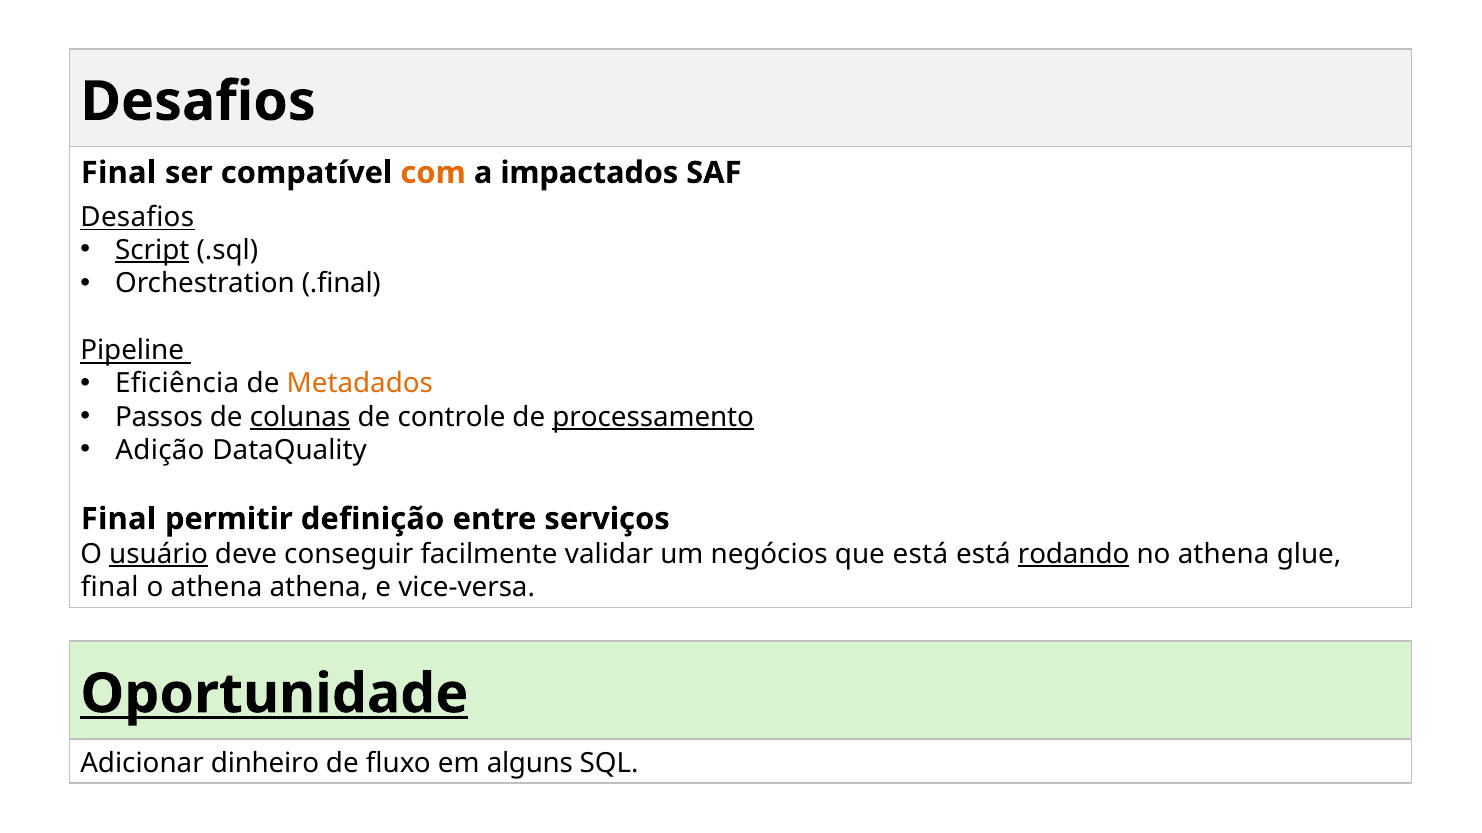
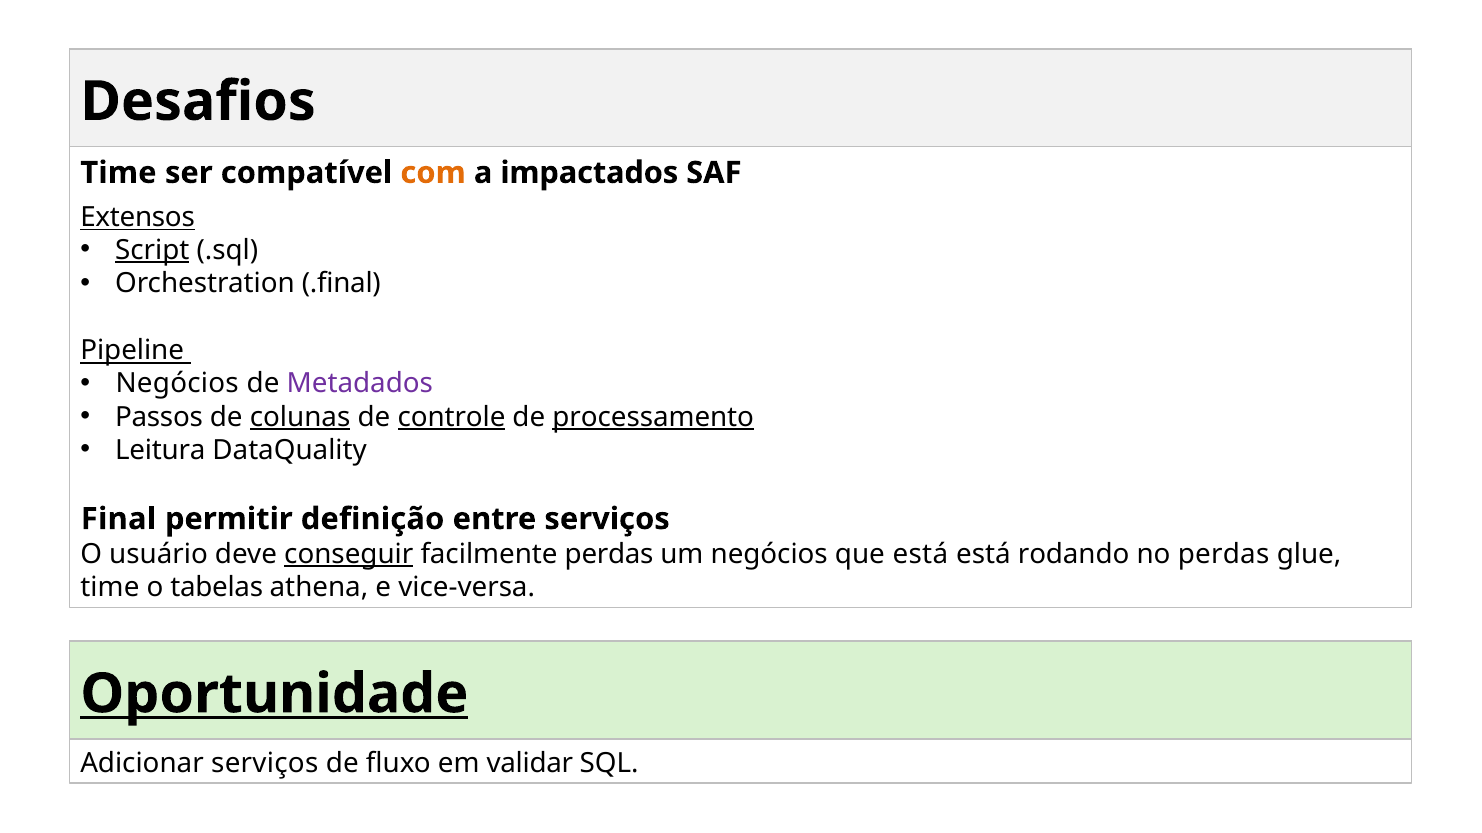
Final: Final -> Time (118, 173)
Desafios: Desafios -> Extensos (138, 217)
Eficiência: Eficiência -> Negócios (177, 384)
Metadados colour: orange -> purple (360, 384)
controle underline: none -> present (451, 417)
Adição: Adição -> Leitura (160, 451)
usuário underline: present -> none (159, 554)
conseguir underline: none -> present (349, 554)
facilmente validar: validar -> perdas (609, 554)
rodando underline: present -> none (1074, 554)
no athena: athena -> perdas (1224, 554)
final: final -> time (110, 588)
o athena: athena -> tabelas (217, 588)
Adicionar dinheiro: dinheiro -> serviços (265, 764)
alguns: alguns -> validar (530, 764)
